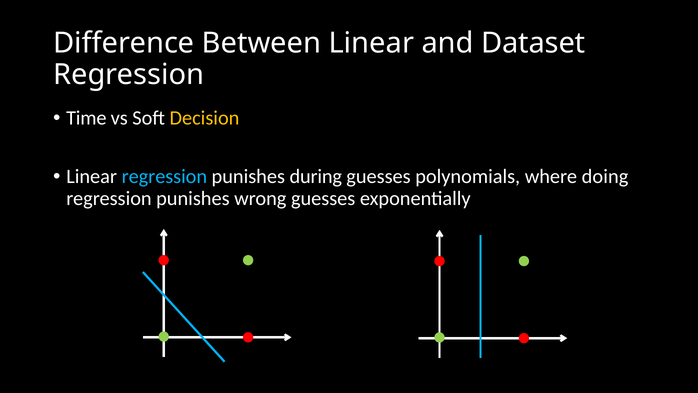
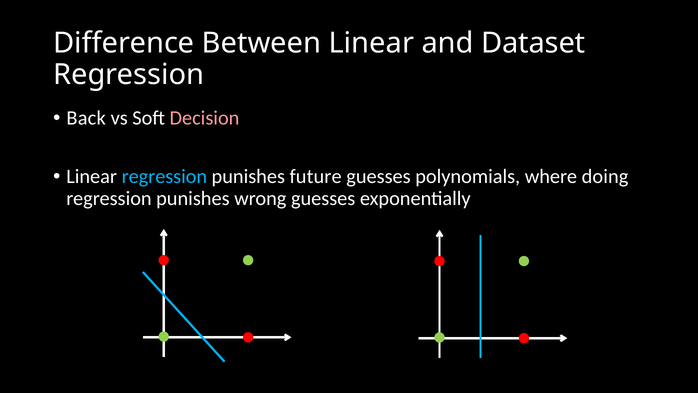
Time: Time -> Back (86, 118)
Decision colour: yellow -> pink (204, 118)
during: during -> future (316, 177)
